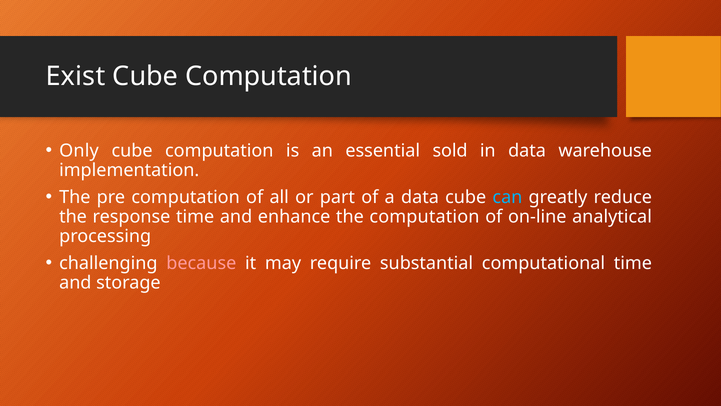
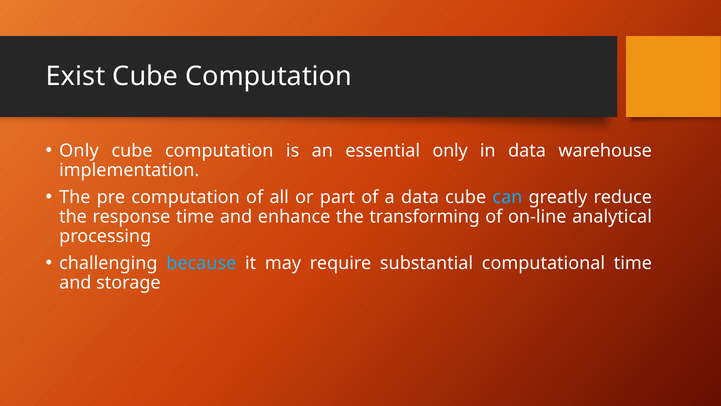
essential sold: sold -> only (450, 151)
the computation: computation -> transforming (425, 216)
because colour: pink -> light blue (201, 263)
